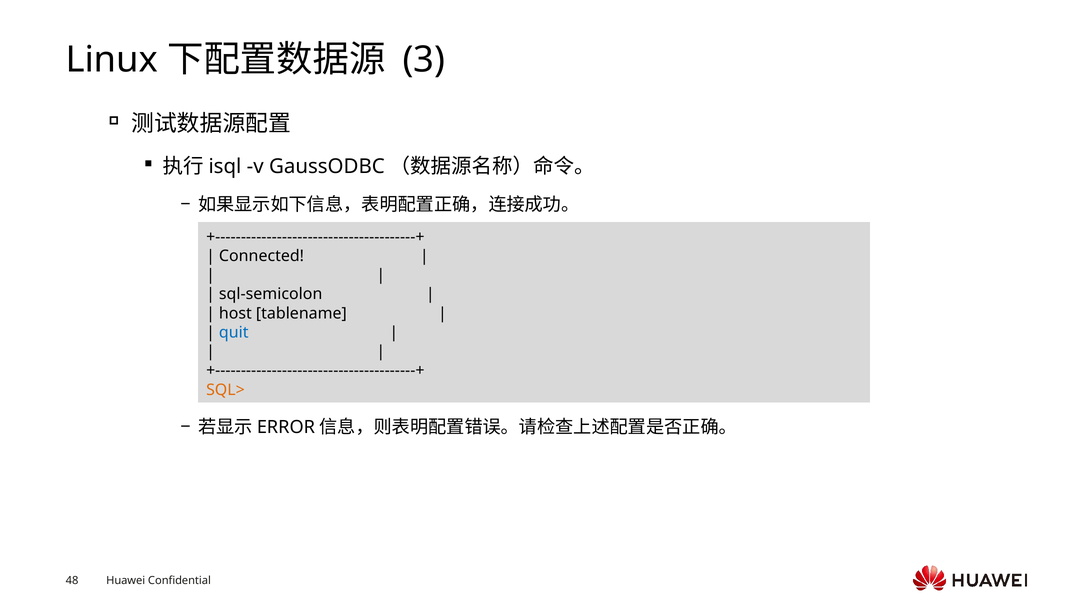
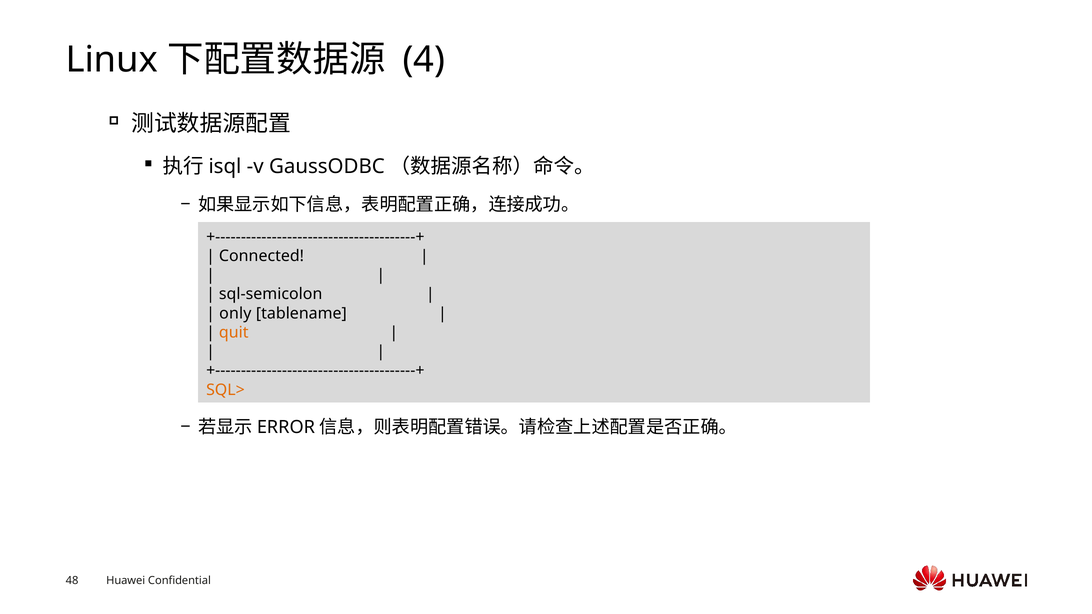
3: 3 -> 4 (424, 60)
host: host -> only (235, 313)
quit colour: blue -> orange (234, 333)
